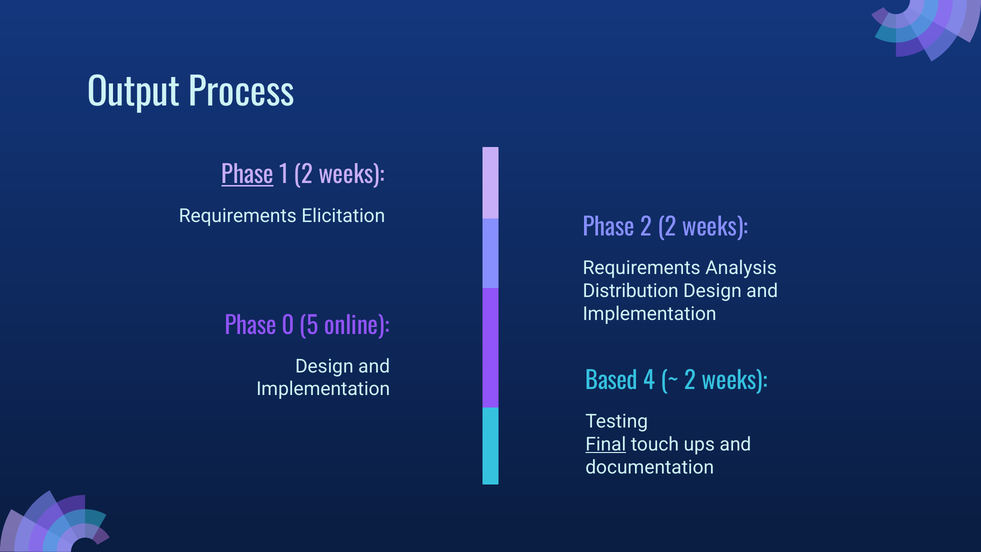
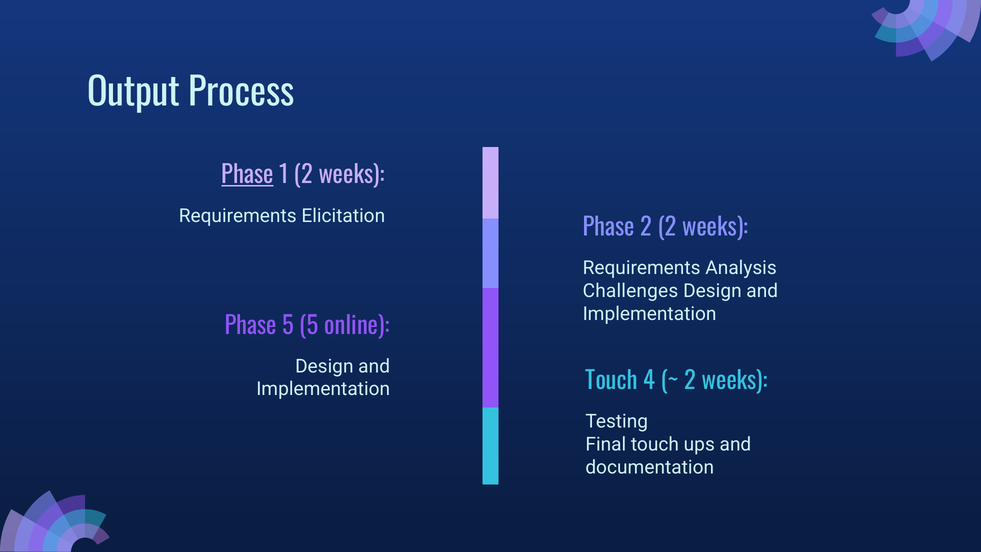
Distribution: Distribution -> Challenges (630, 291)
Phase 0: 0 -> 5 (288, 326)
Based: Based -> Touch (612, 381)
Final underline: present -> none (606, 444)
